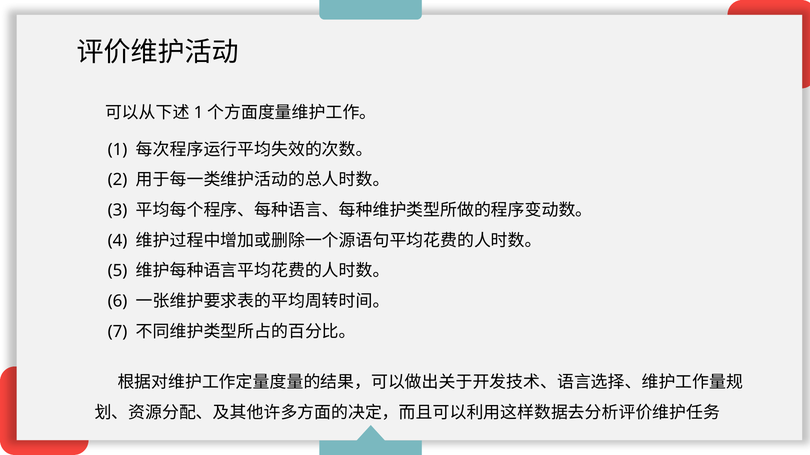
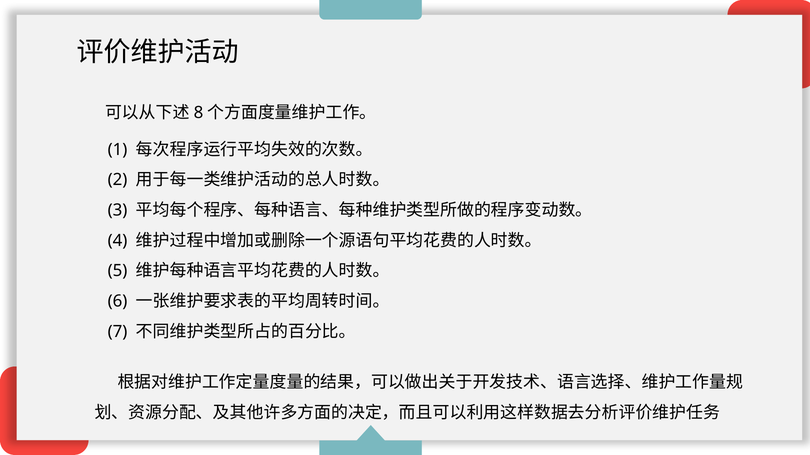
1: 1 -> 8 (199, 113)
